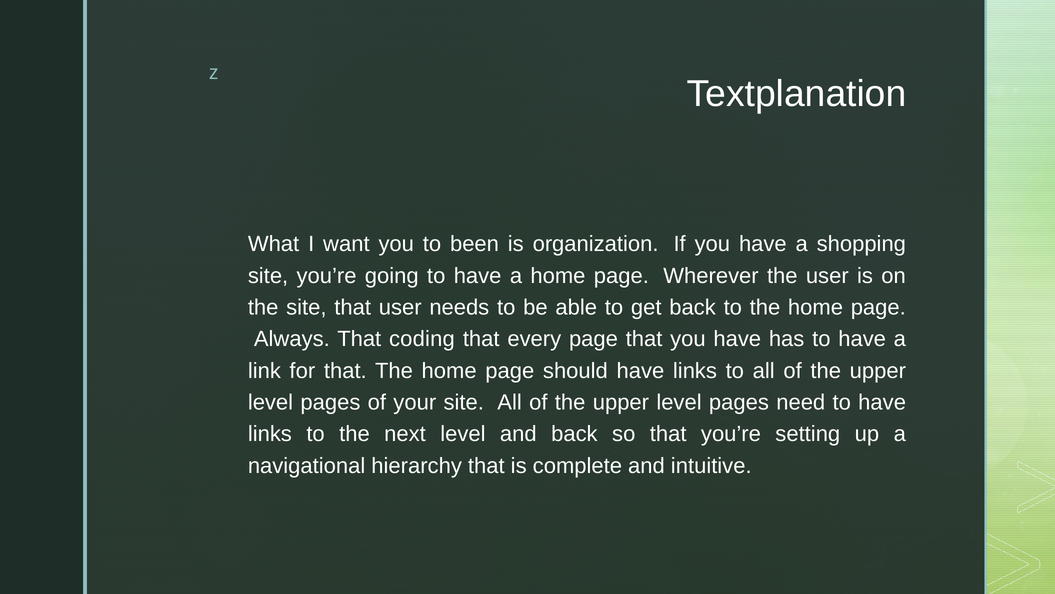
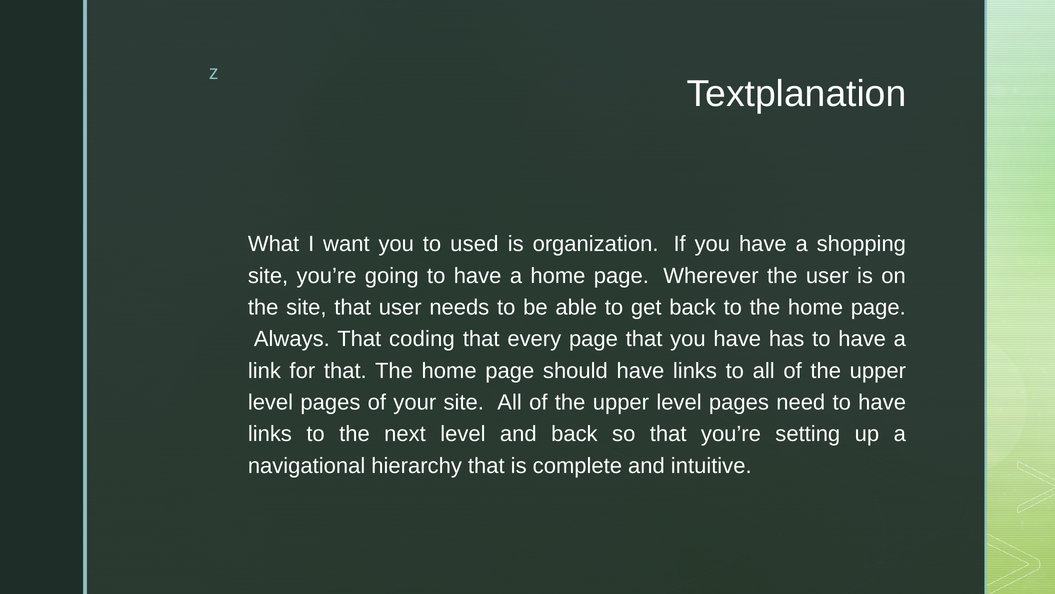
been: been -> used (474, 244)
